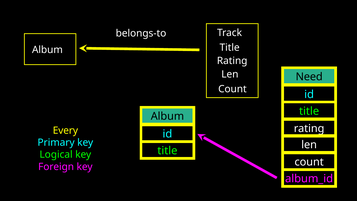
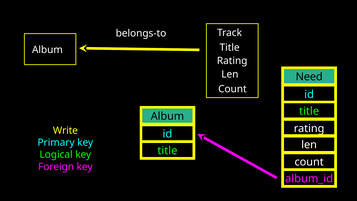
Every: Every -> Write (65, 130)
